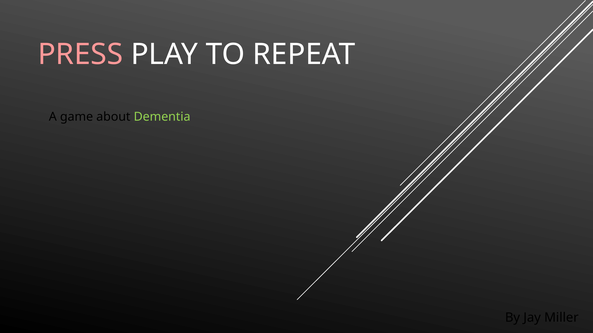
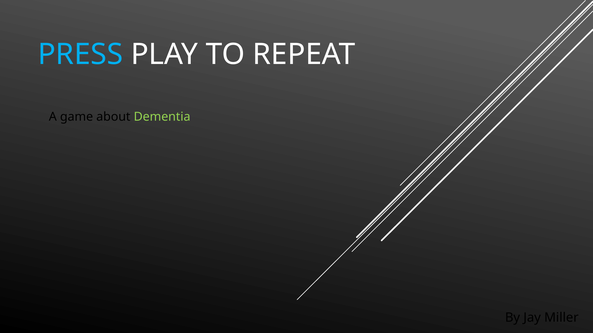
PRESS colour: pink -> light blue (80, 55)
